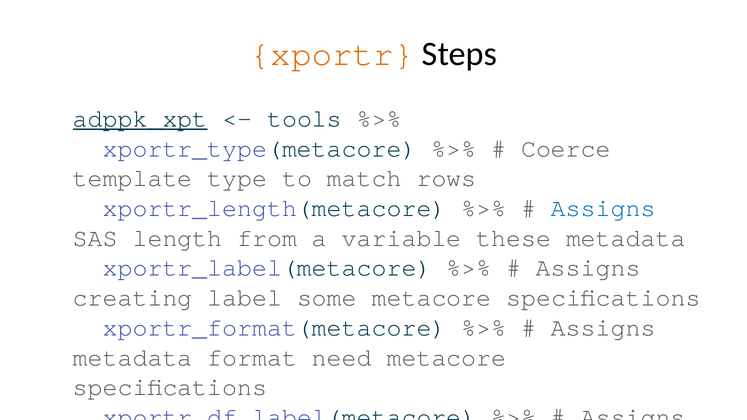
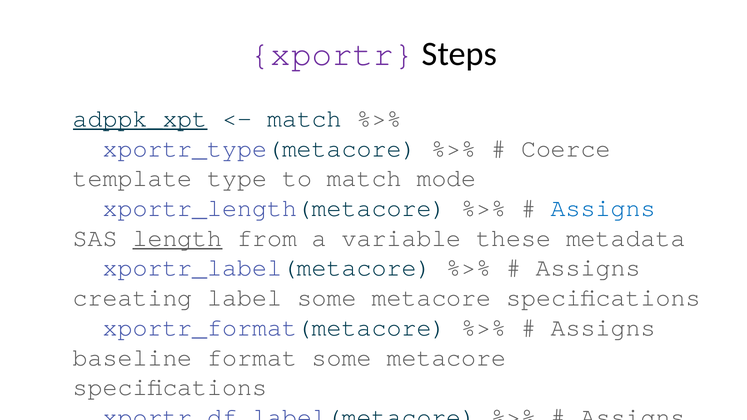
xportr colour: orange -> purple (332, 54)
tools: tools -> match (305, 118)
rows: rows -> mode (446, 178)
length underline: none -> present (177, 238)
metadata: metadata -> baseline (133, 358)
format need: need -> some (342, 358)
